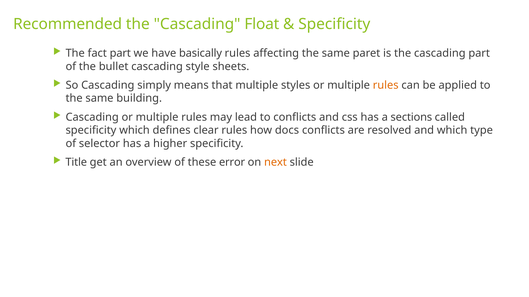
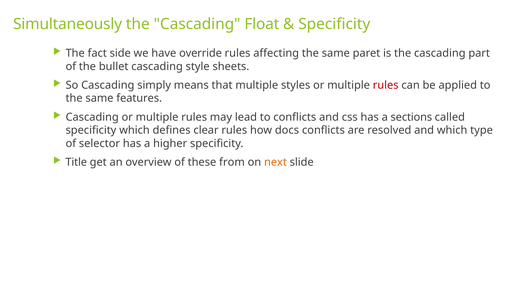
Recommended: Recommended -> Simultaneously (68, 24)
fact part: part -> side (120, 53)
basically: basically -> override (200, 53)
rules colour: orange -> red (386, 85)
building: building -> features (139, 99)
error: error -> from (232, 162)
